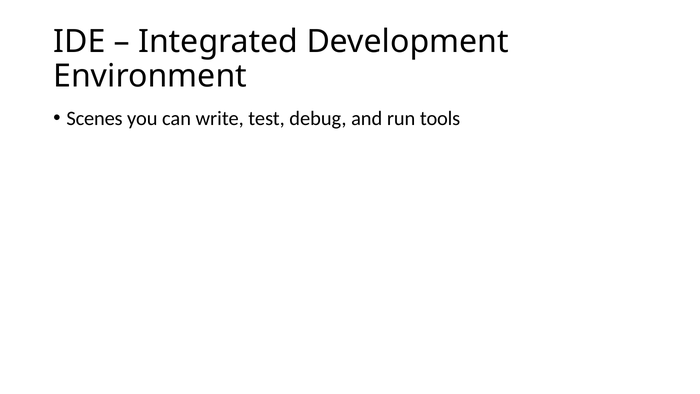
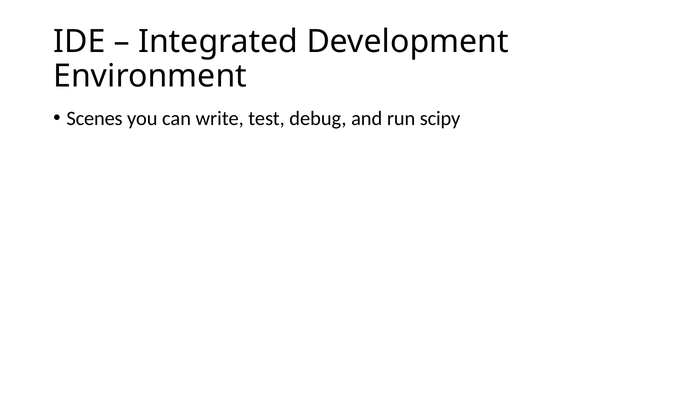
tools: tools -> scipy (440, 118)
